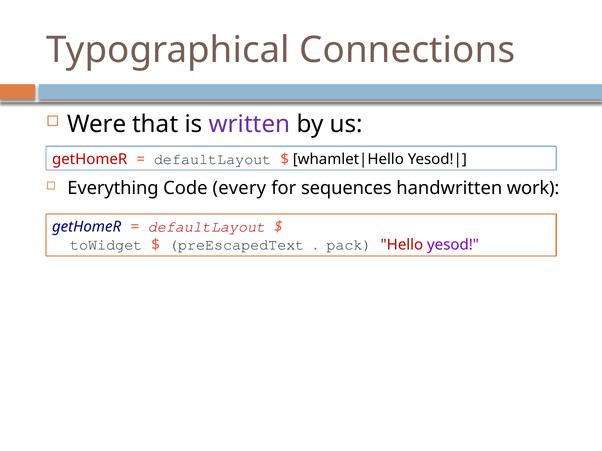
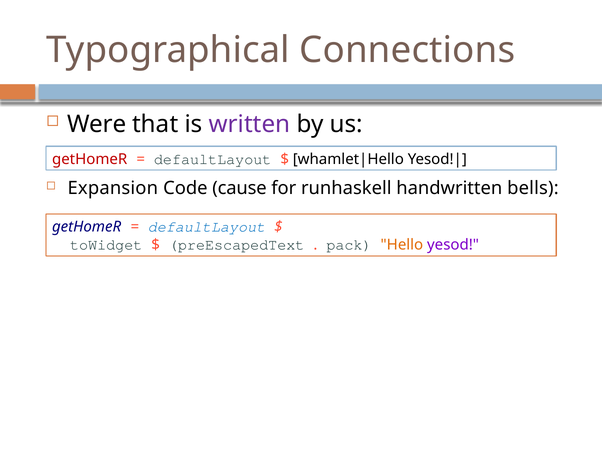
Everything: Everything -> Expansion (113, 189)
every: every -> cause (240, 189)
sequences: sequences -> runhaskell (346, 189)
work: work -> bells (533, 189)
defaultLayout colour: red -> blue (207, 227)
Hello colour: red -> orange (402, 245)
